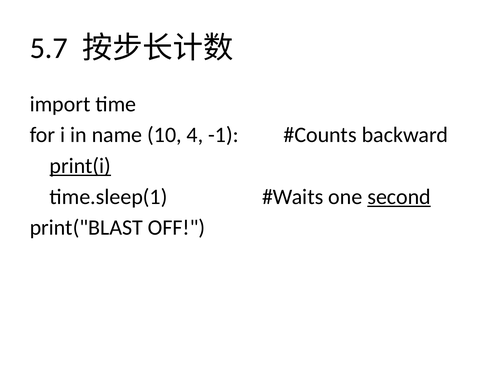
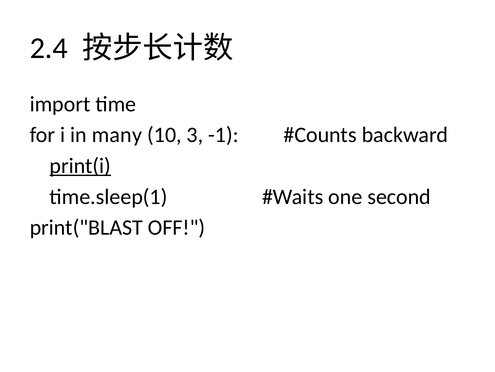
5.7: 5.7 -> 2.4 (49, 48)
name: name -> many (117, 135)
4: 4 -> 3 (195, 135)
second underline: present -> none (399, 196)
